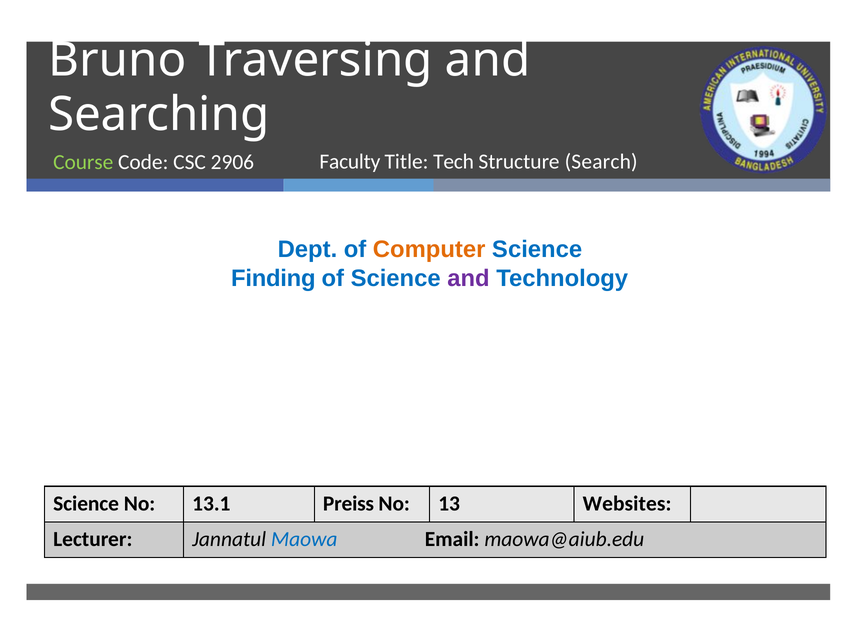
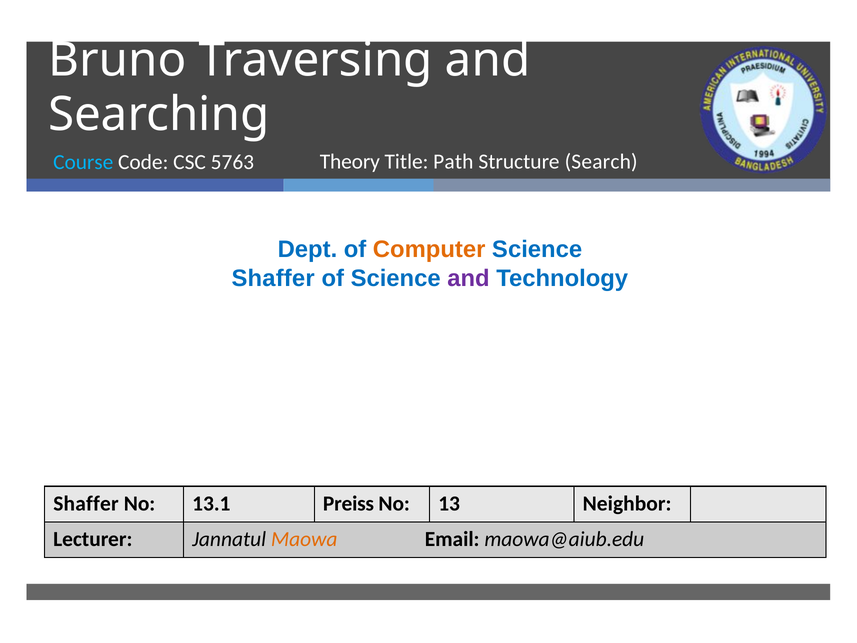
Faculty: Faculty -> Theory (350, 162)
Tech: Tech -> Path (453, 162)
Course colour: light green -> light blue (83, 162)
2906: 2906 -> 5763 (232, 162)
Finding: Finding -> Shaffer (273, 278)
Science: Science -> Shaffer (86, 504)
Websites: Websites -> Neighbor (627, 504)
Maowa colour: blue -> orange (304, 539)
